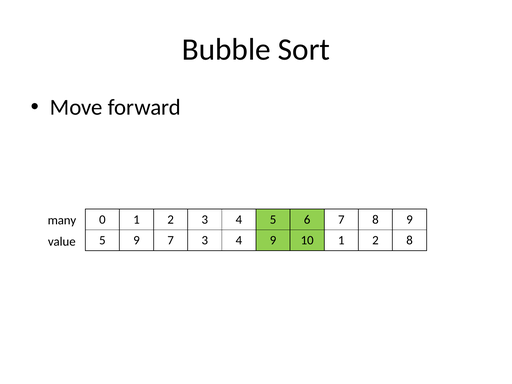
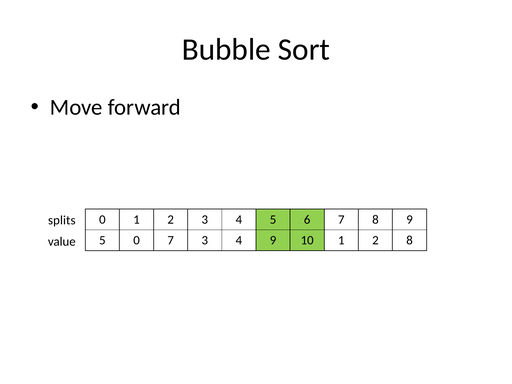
many: many -> splits (62, 220)
5 9: 9 -> 0 (137, 240)
